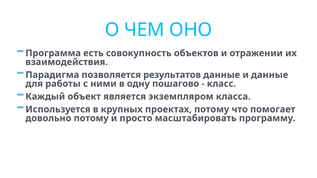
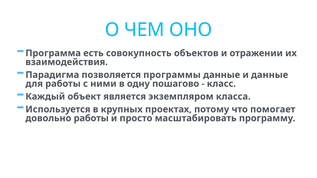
результатов: результатов -> программы (172, 75)
довольно потому: потому -> работы (91, 118)
